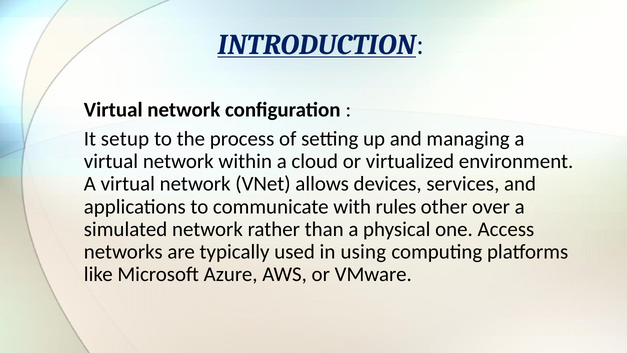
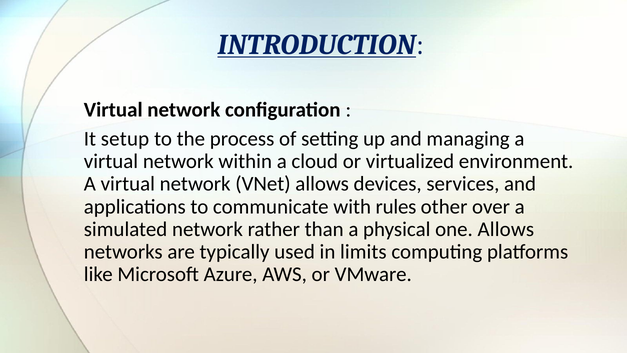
one Access: Access -> Allows (506, 229)
using: using -> limits (363, 252)
